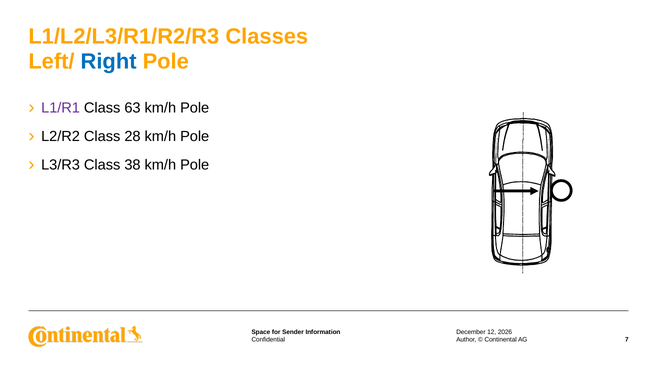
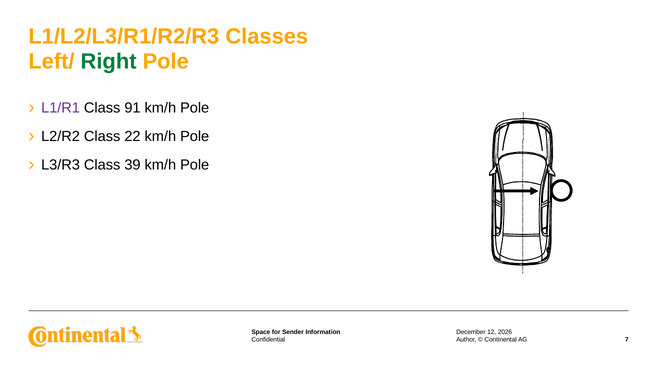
Right colour: blue -> green (109, 61)
63: 63 -> 91 (132, 108)
28: 28 -> 22 (132, 136)
38: 38 -> 39 (132, 165)
